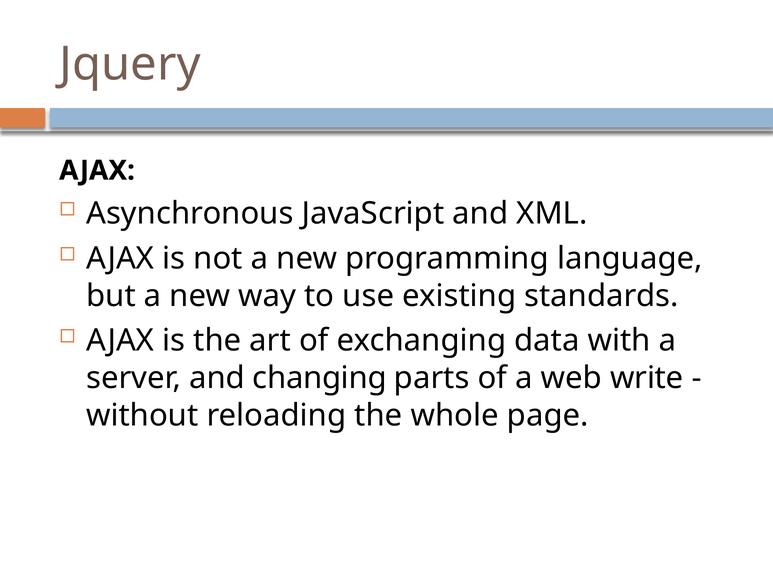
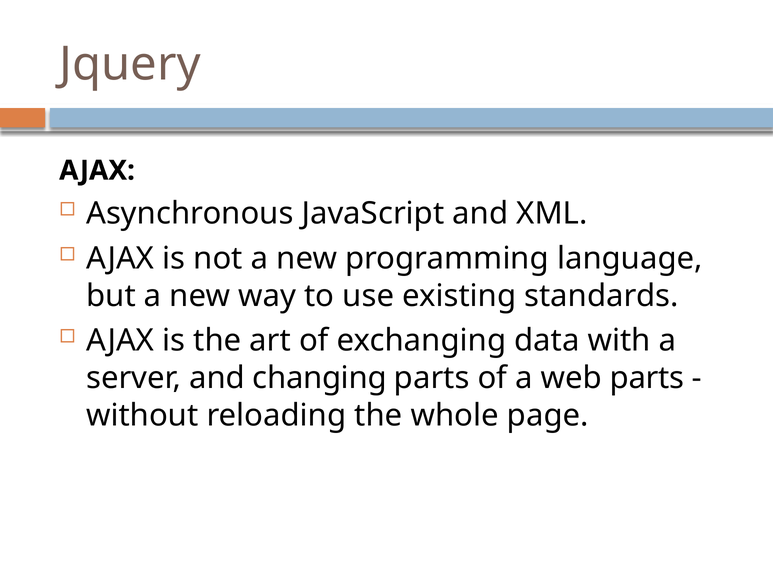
web write: write -> parts (647, 379)
